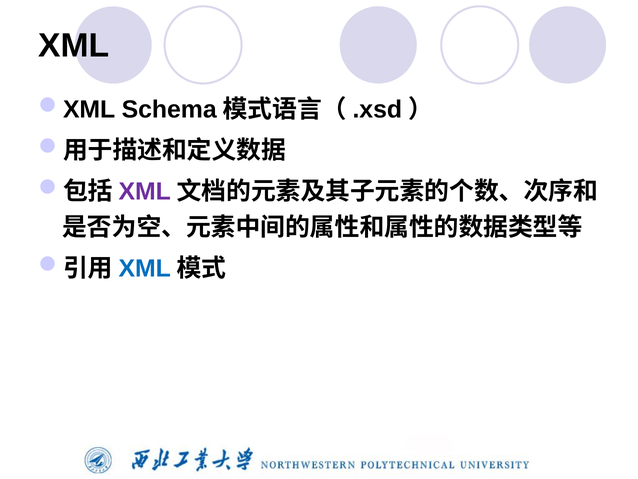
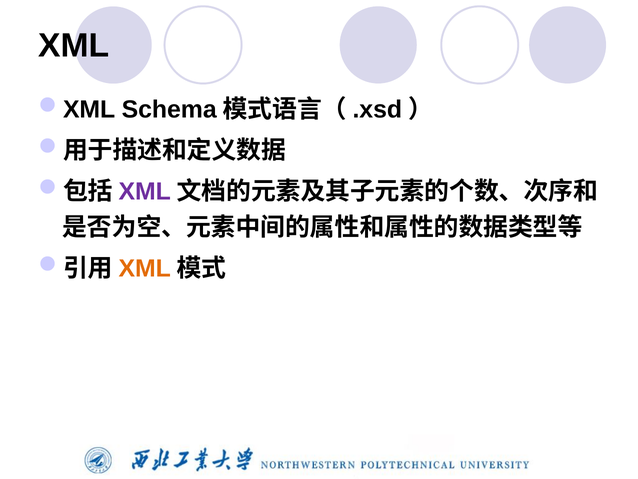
XML colour: blue -> orange (145, 268)
